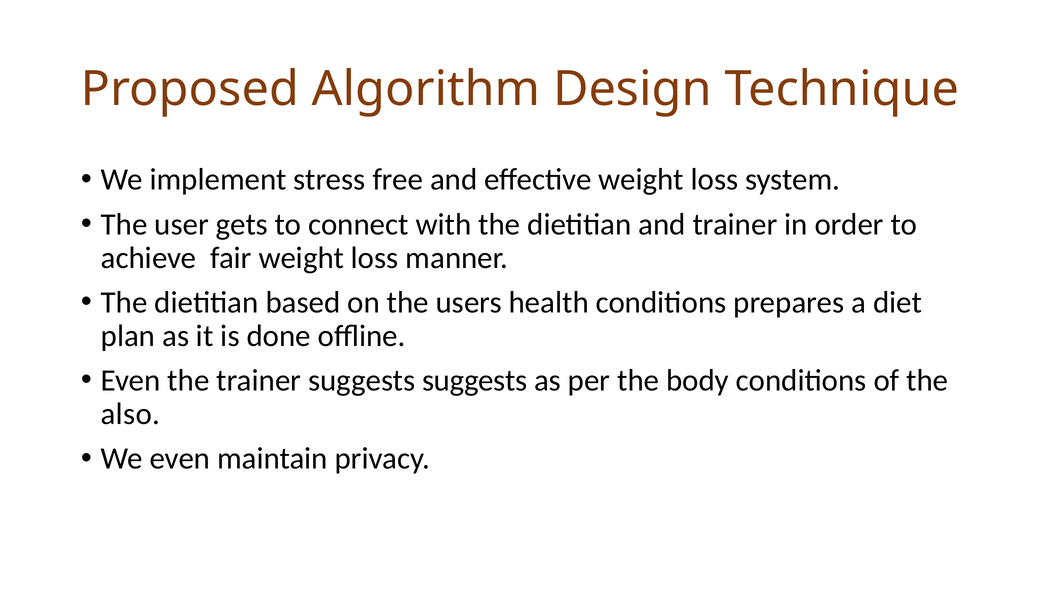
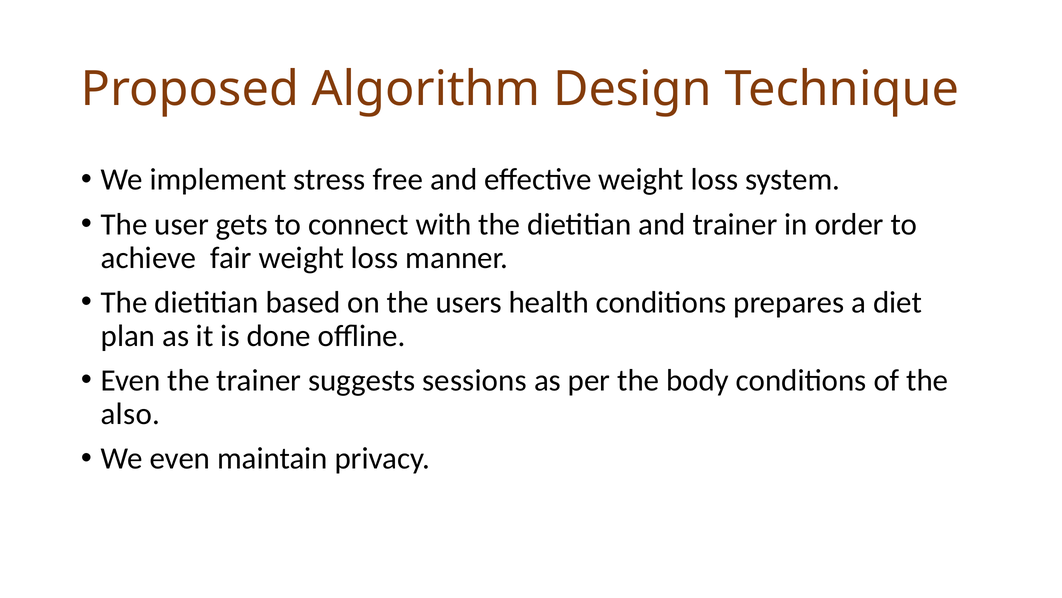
suggests suggests: suggests -> sessions (475, 380)
